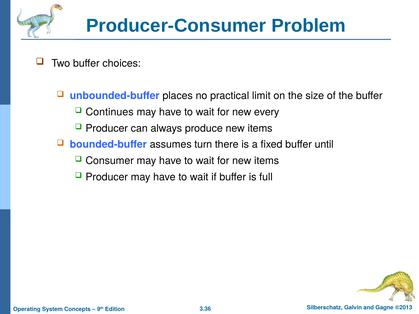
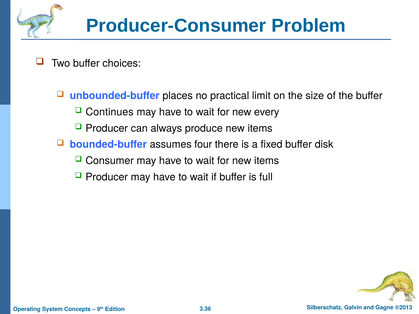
turn: turn -> four (203, 145)
until: until -> disk (324, 145)
